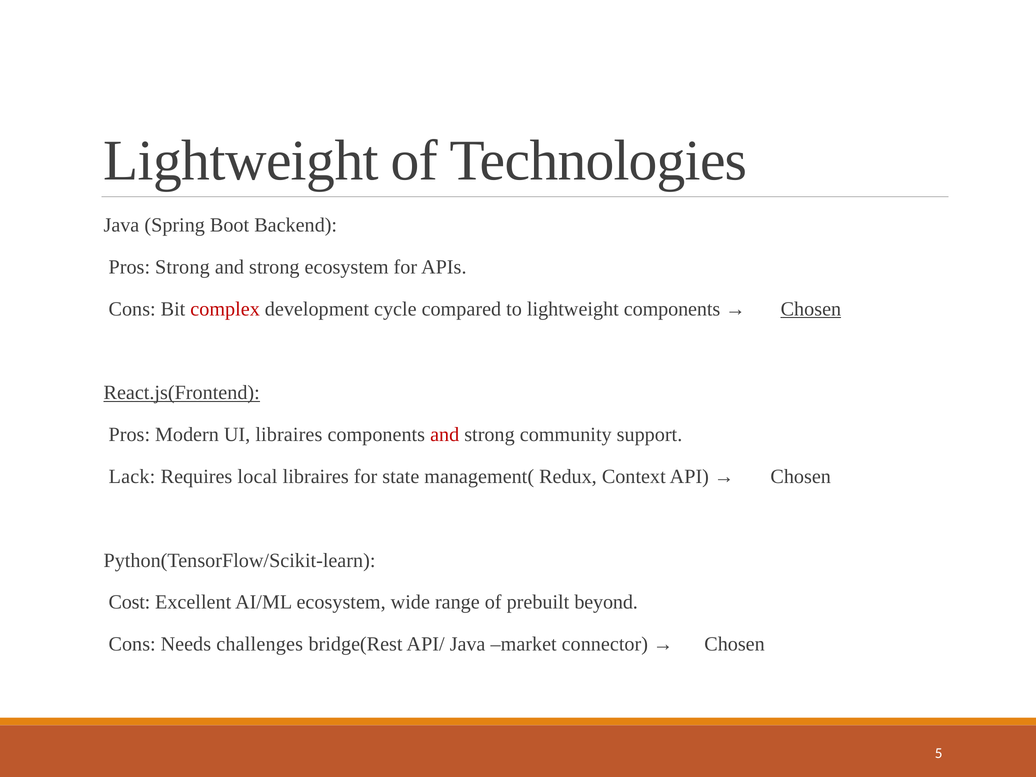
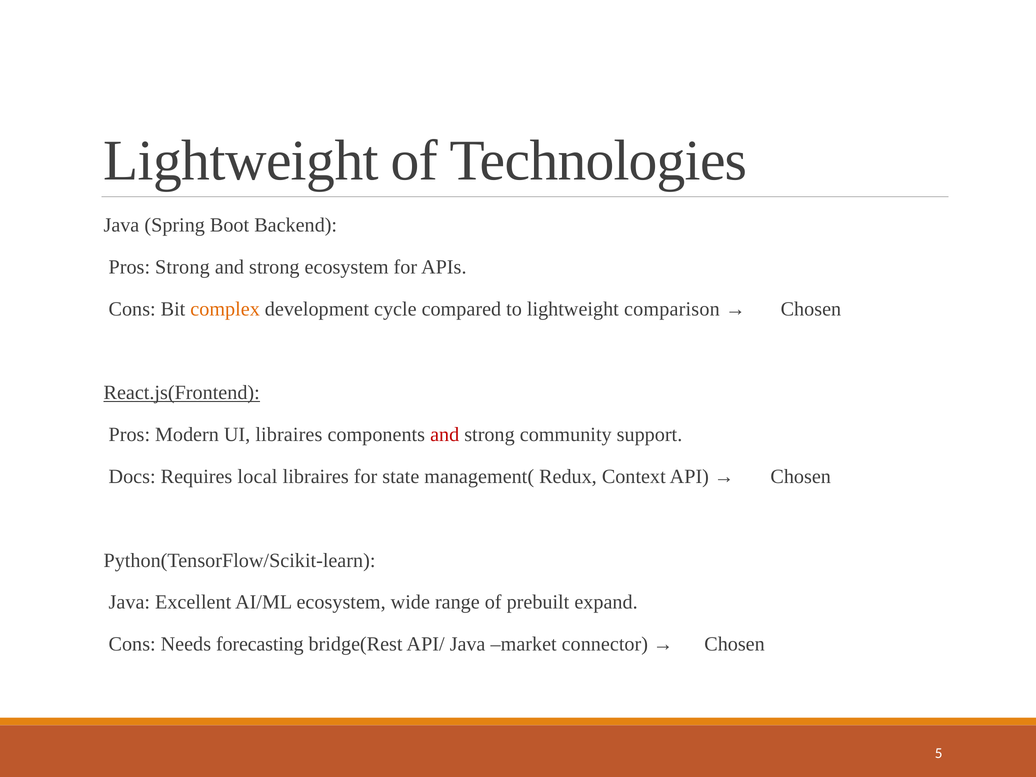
complex colour: red -> orange (225, 309)
lightweight components: components -> comparison (672, 309)
Chosen underline: present -> none (811, 309)
Lack: Lack -> Docs (132, 477)
Cost: Cost -> Java (129, 602)
beyond: beyond -> expand (606, 602)
challenges: challenges -> forecasting (260, 644)
